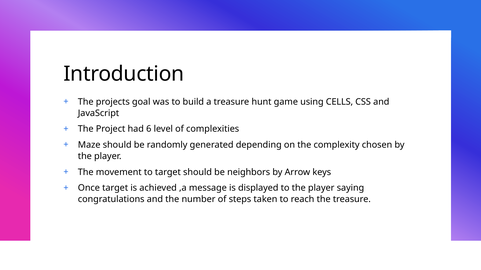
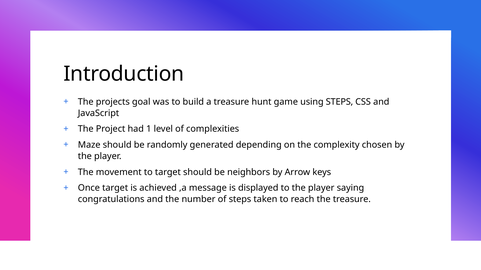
using CELLS: CELLS -> STEPS (339, 102)
6: 6 -> 1 (149, 129)
